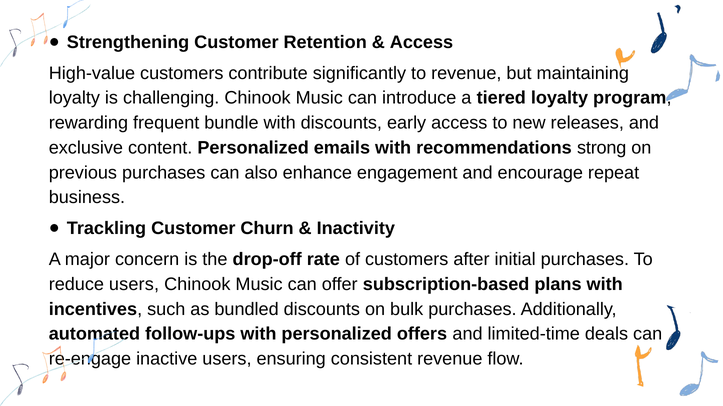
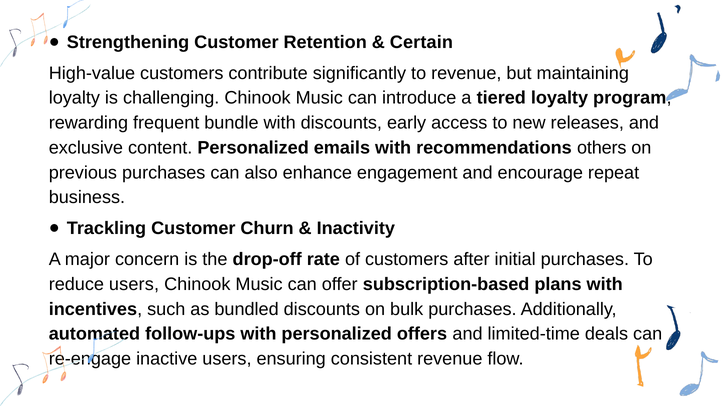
Access: Access -> Certain (421, 42)
strong: strong -> others (602, 148)
